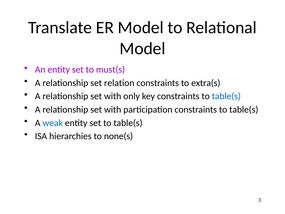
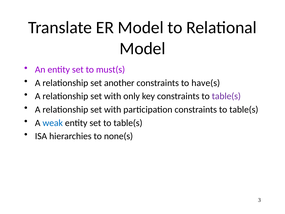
relation: relation -> another (119, 83)
extra(s: extra(s -> have(s (206, 83)
table(s colour: blue -> purple (226, 96)
